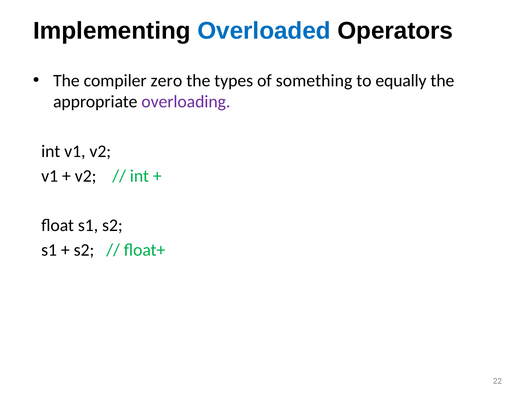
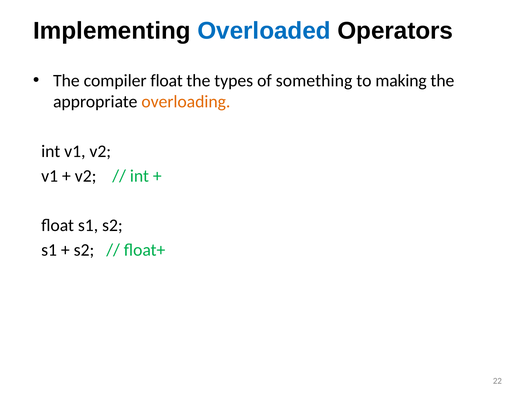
compiler zero: zero -> float (167, 81)
equally: equally -> making (401, 81)
overloading colour: purple -> orange (186, 102)
